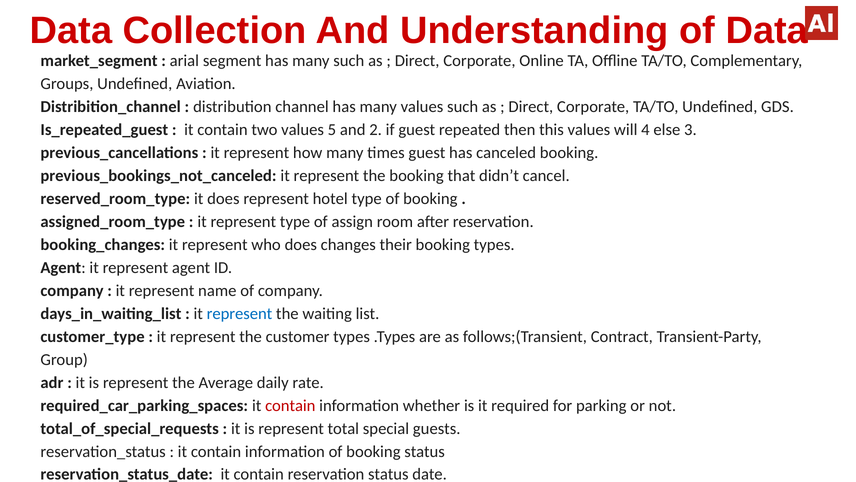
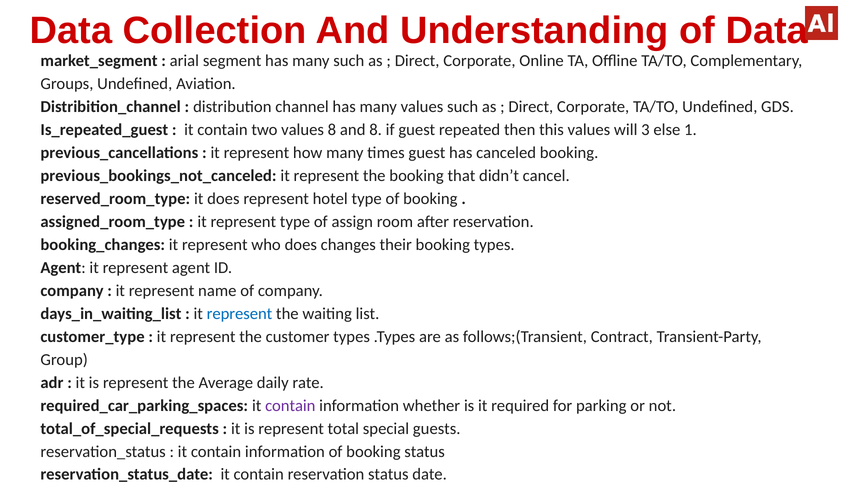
values 5: 5 -> 8 (332, 130)
and 2: 2 -> 8 (376, 130)
4: 4 -> 3 (645, 130)
3: 3 -> 1 (690, 130)
contain colour: red -> purple (290, 405)
